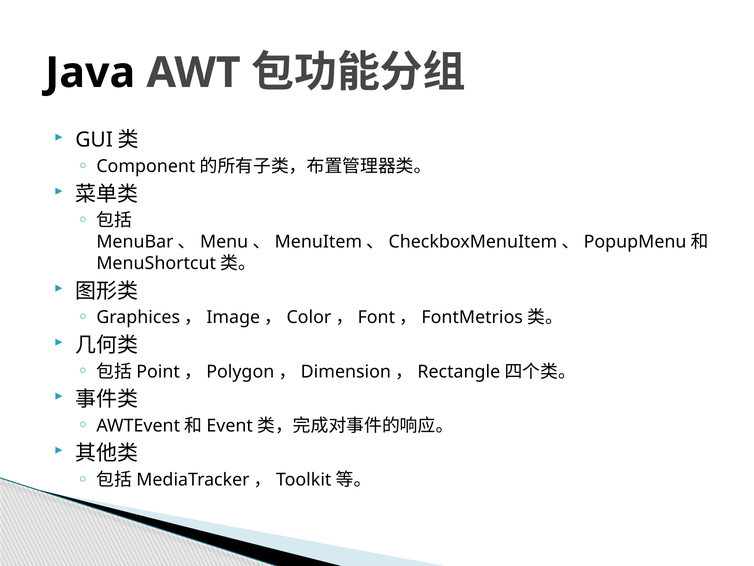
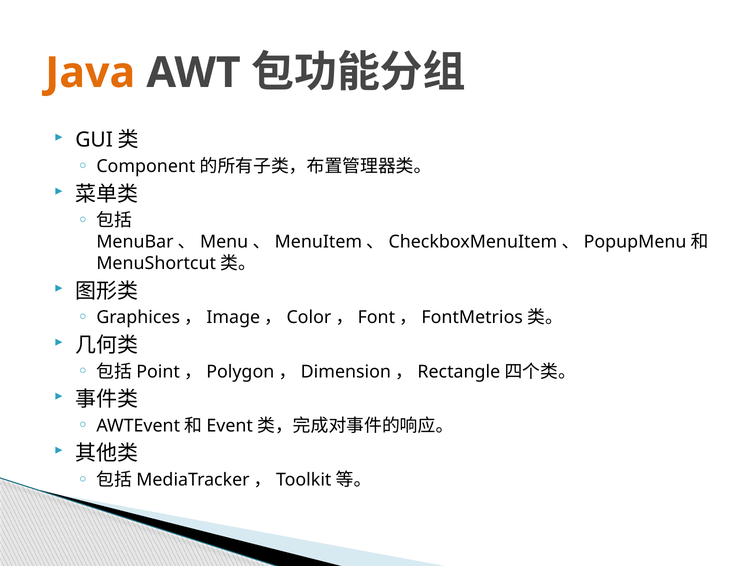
Java colour: black -> orange (90, 73)
